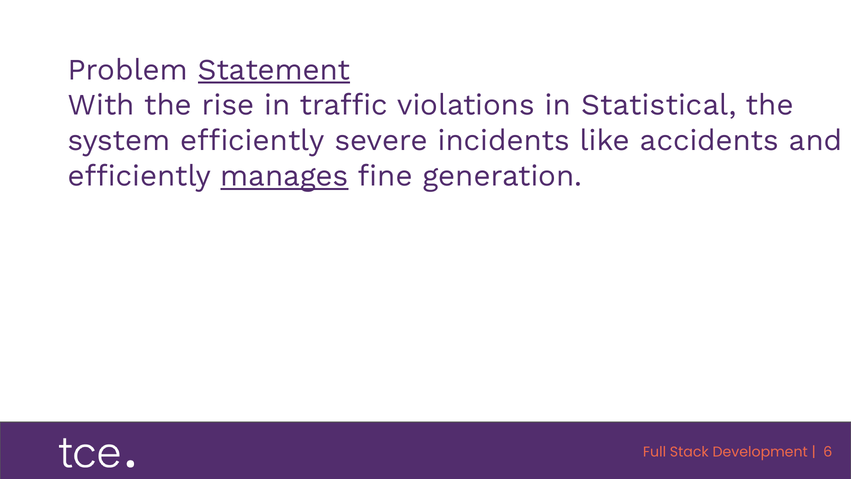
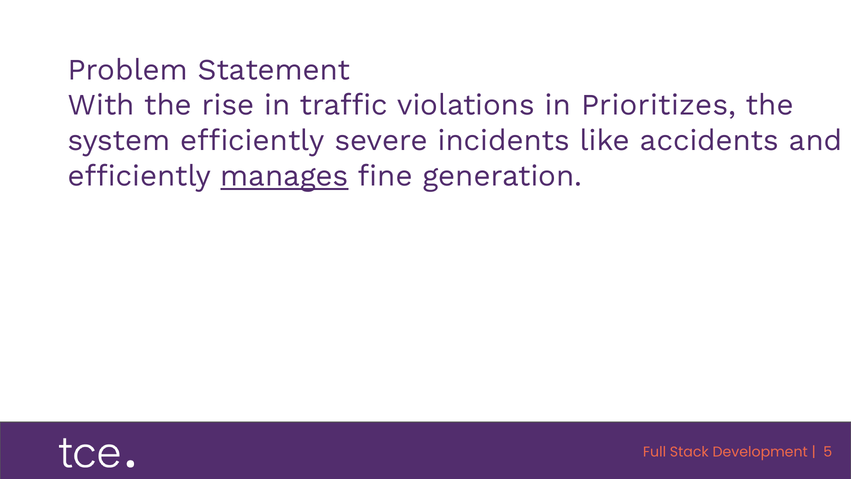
Statement underline: present -> none (274, 70)
Statistical: Statistical -> Prioritizes (659, 105)
6: 6 -> 5 (828, 452)
